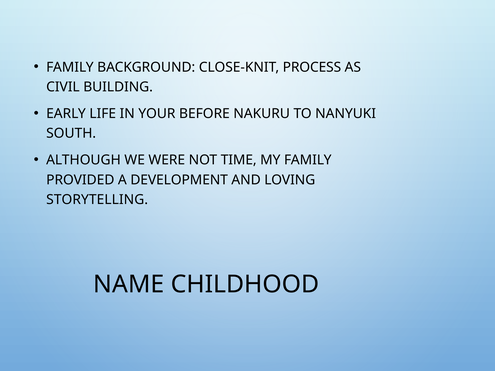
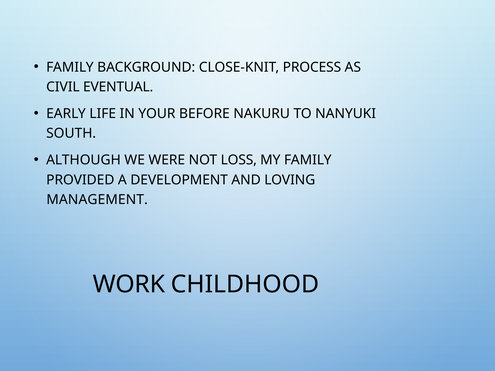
BUILDING: BUILDING -> EVENTUAL (118, 87)
TIME: TIME -> LOSS (239, 160)
STORYTELLING: STORYTELLING -> MANAGEMENT (97, 200)
NAME: NAME -> WORK (129, 284)
